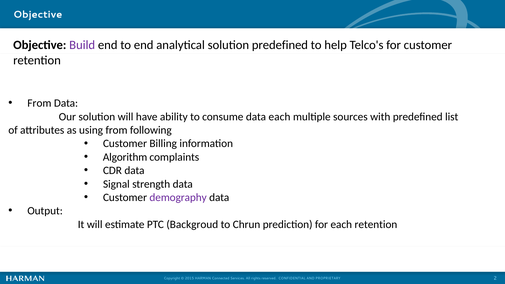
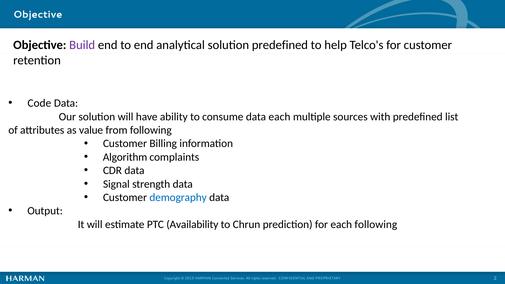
From: From -> Code (39, 103)
using: using -> value (91, 130)
demography colour: purple -> blue (178, 198)
Backgroud: Backgroud -> Availability (192, 224)
each retention: retention -> following (376, 224)
